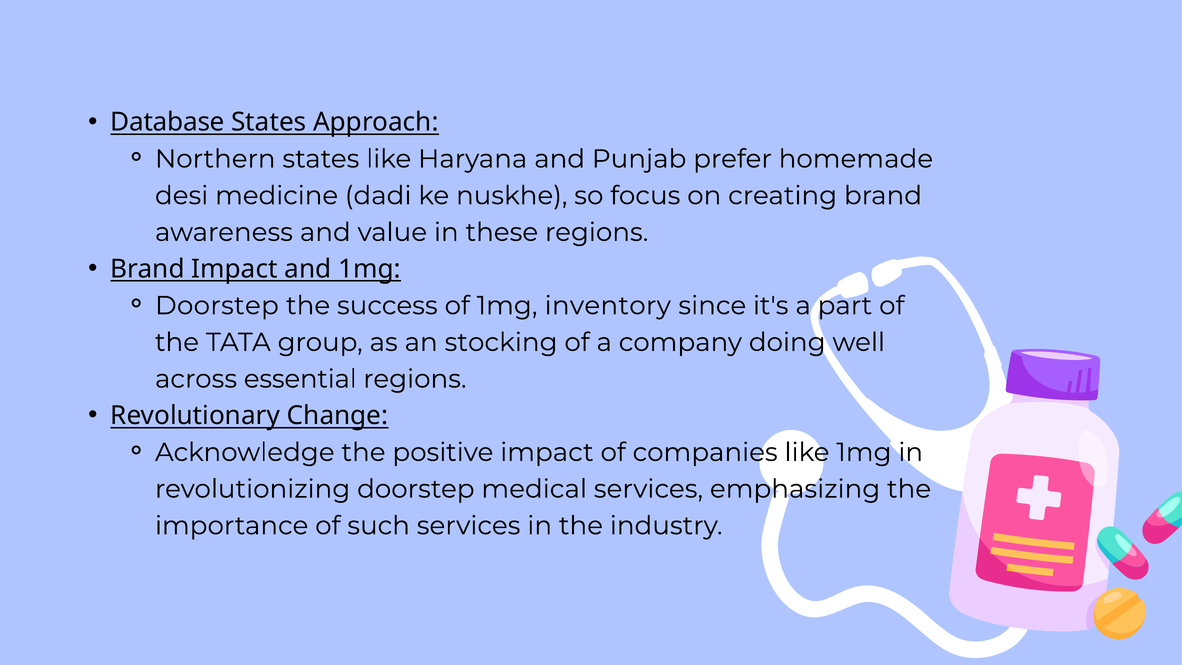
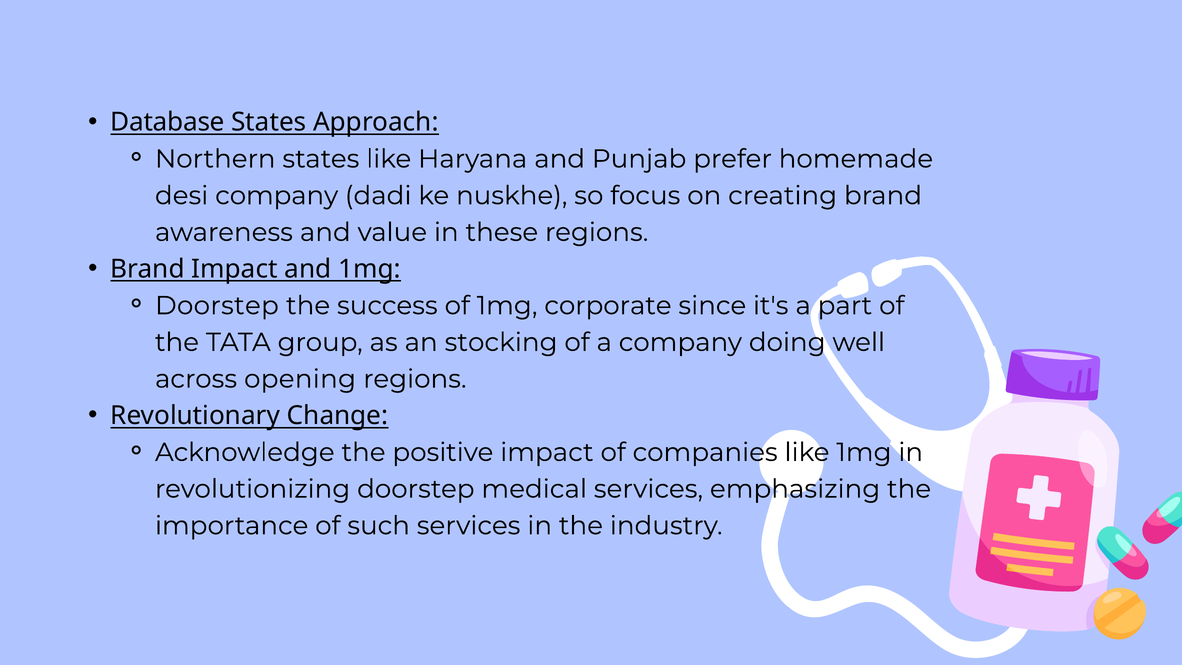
desi medicine: medicine -> company (277, 196)
inventory: inventory -> corporate (608, 306)
essential: essential -> opening (300, 379)
